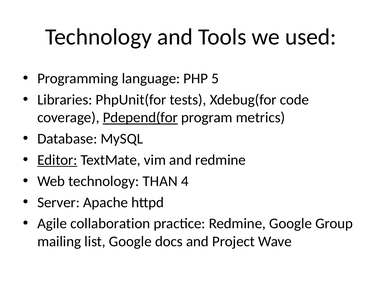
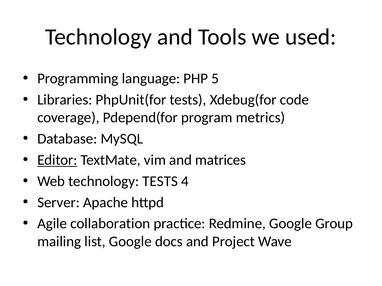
Pdepend(for underline: present -> none (140, 118)
and redmine: redmine -> matrices (221, 160)
technology THAN: THAN -> TESTS (160, 181)
